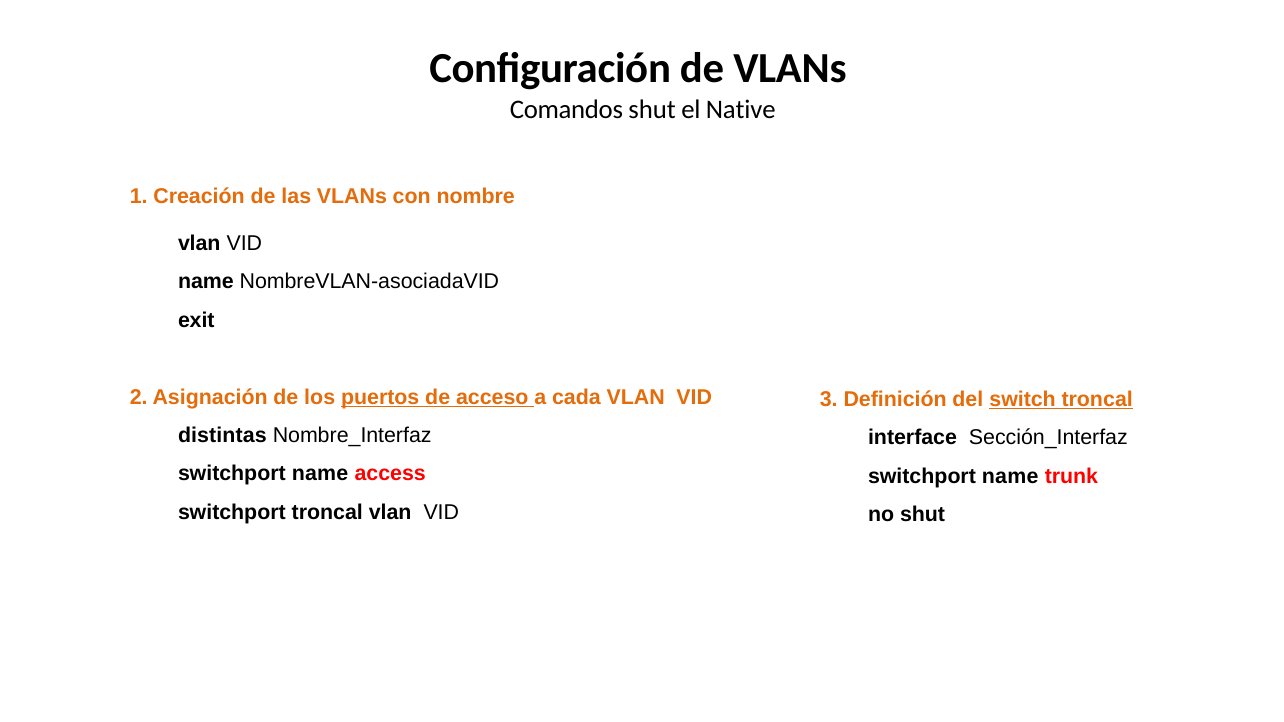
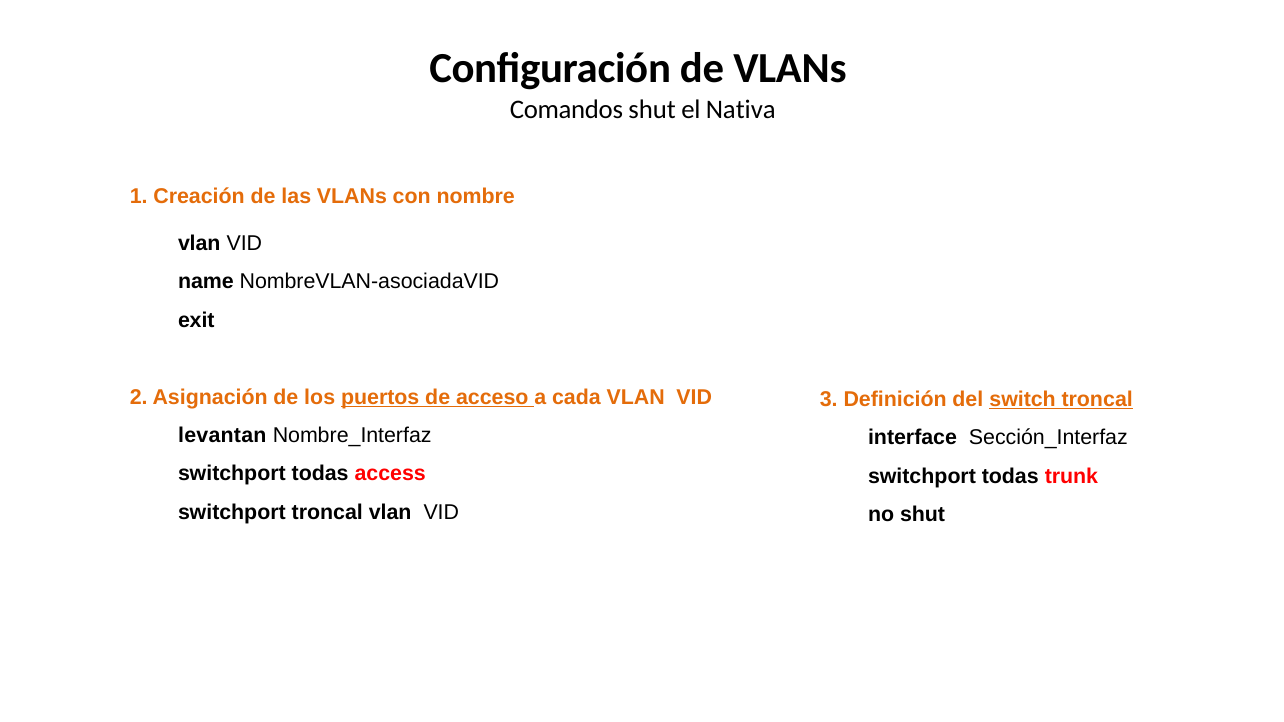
Native: Native -> Nativa (741, 109)
distintas: distintas -> levantan (222, 436)
name: name -> todas (320, 474)
name: name -> todas (1010, 476)
